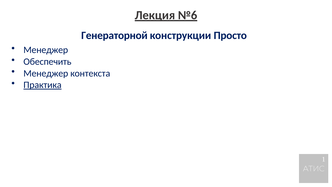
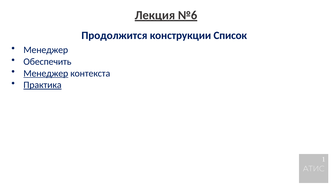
Генераторной: Генераторной -> Продолжится (114, 36)
Просто: Просто -> Список (230, 36)
Менеджер underline: none -> present (46, 73)
